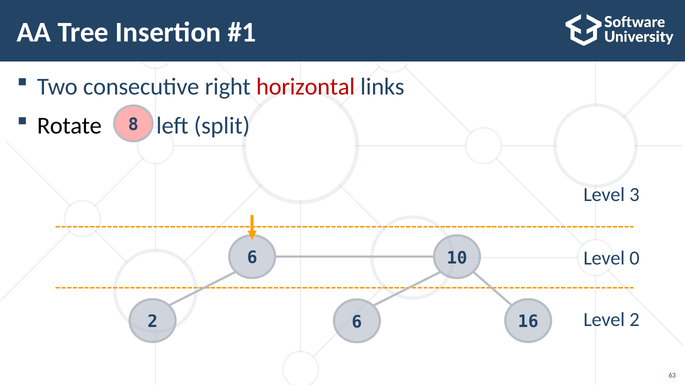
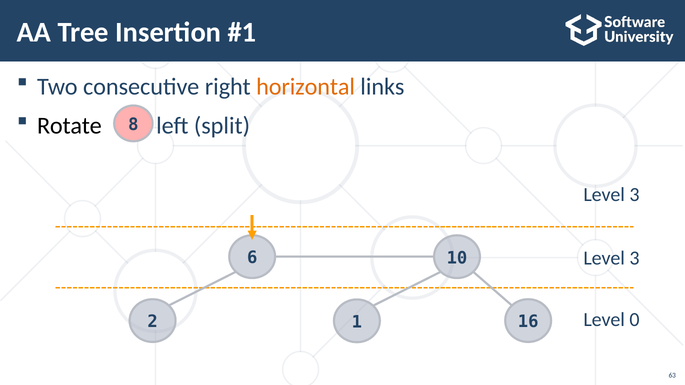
horizontal colour: red -> orange (306, 87)
0: 0 -> 3 (634, 258)
Level 2: 2 -> 0 (634, 320)
2 6: 6 -> 1 (357, 322)
